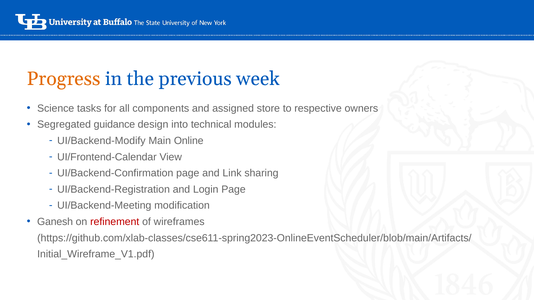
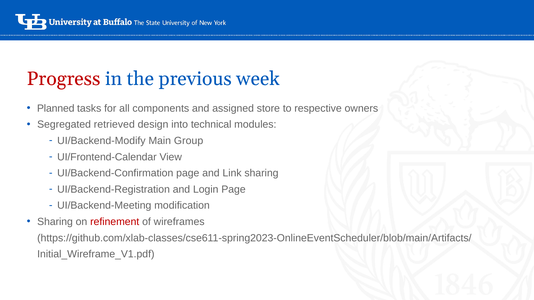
Progress colour: orange -> red (64, 79)
Science: Science -> Planned (56, 108)
guidance: guidance -> retrieved (114, 125)
Online: Online -> Group (189, 141)
Ganesh: Ganesh -> Sharing (55, 222)
